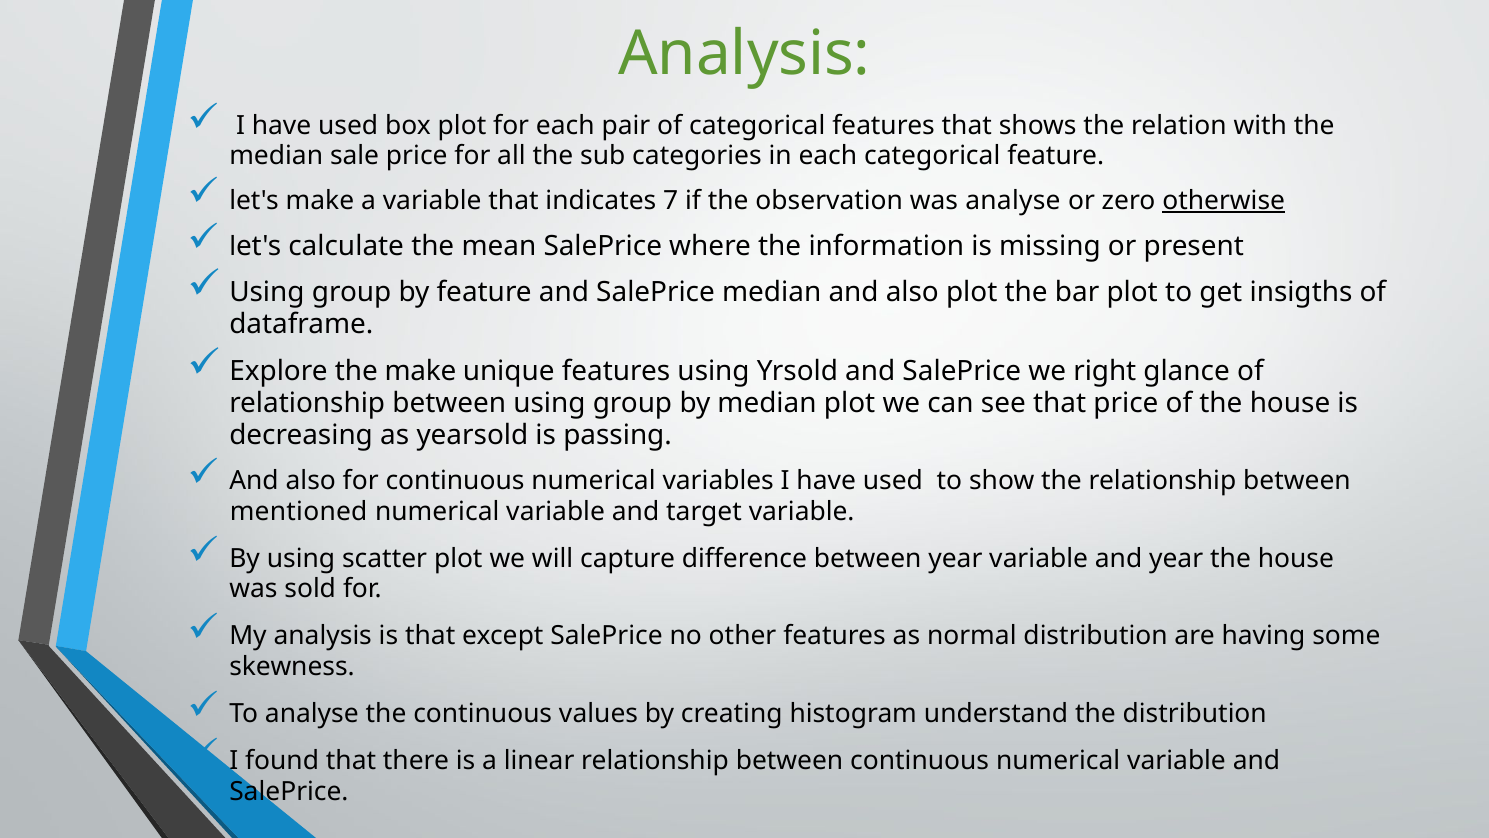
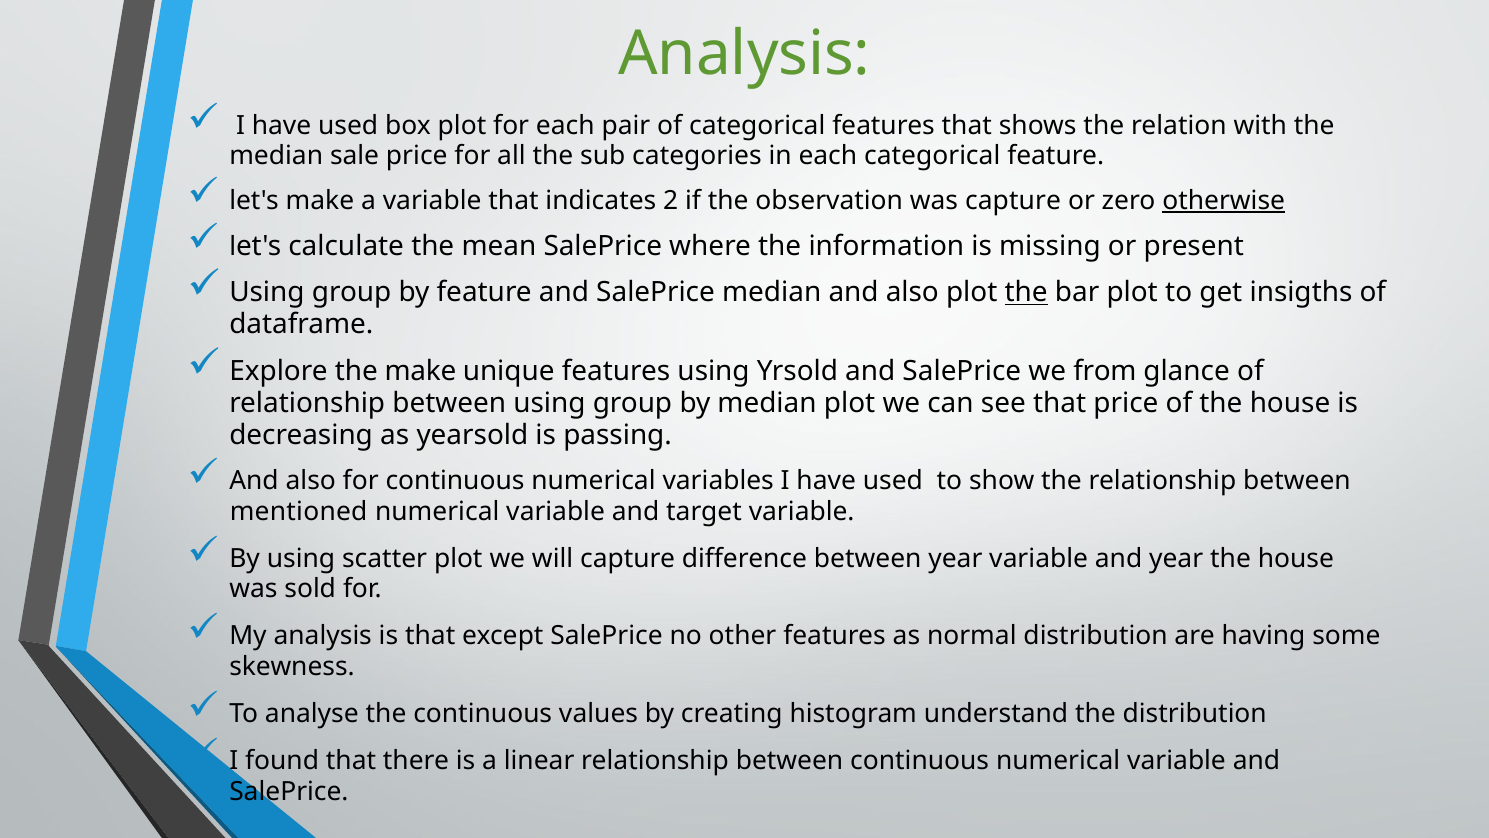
7: 7 -> 2 (671, 200)
was analyse: analyse -> capture (1013, 200)
the underline: none -> present (1026, 292)
right: right -> from (1105, 371)
